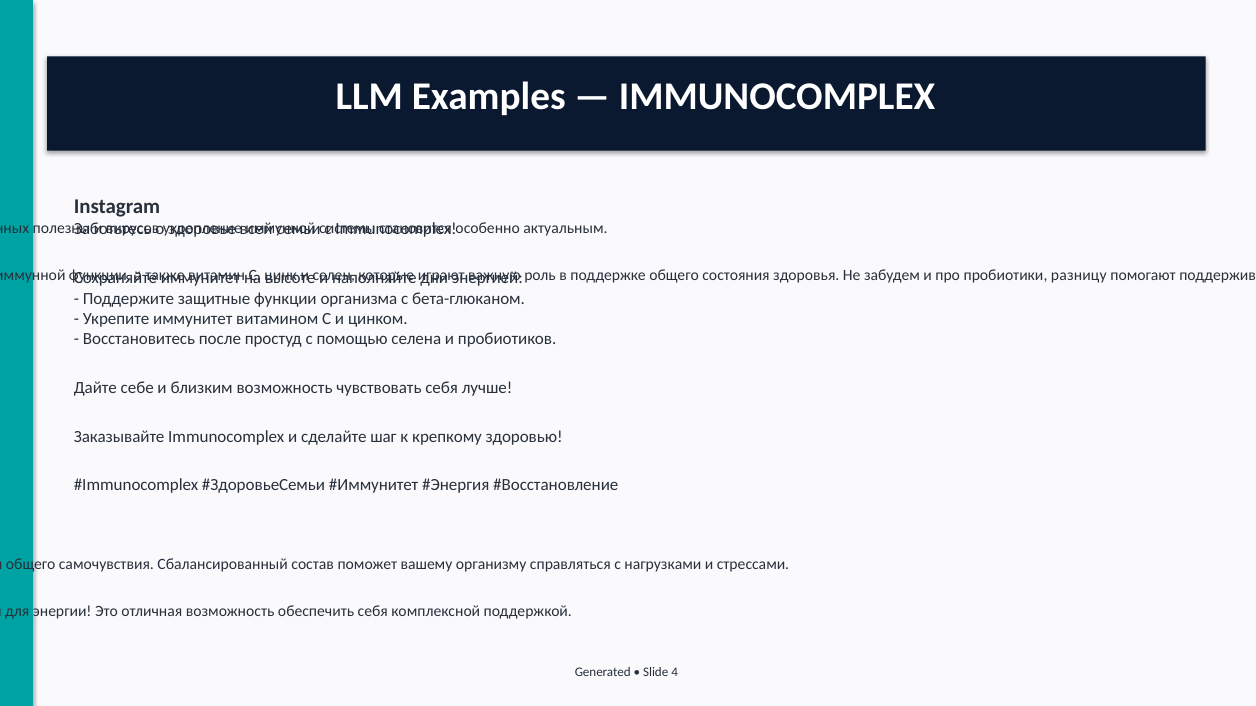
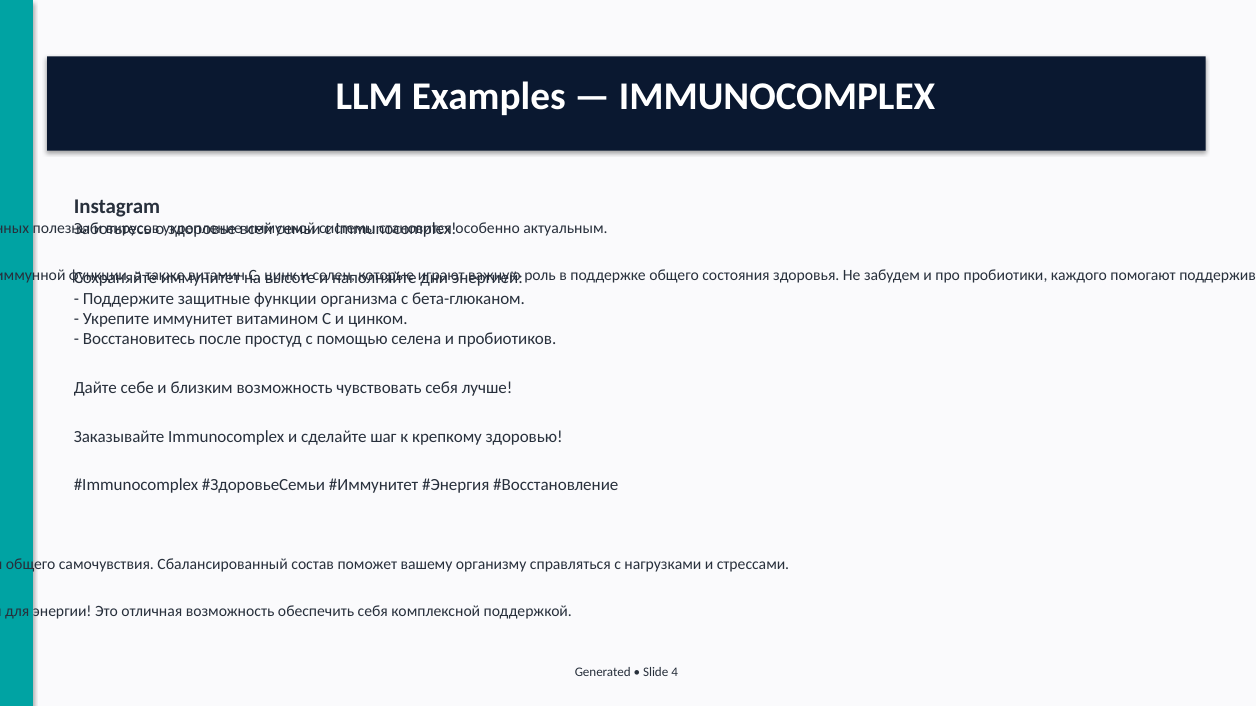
пробиотики разницу: разницу -> каждого (1079, 276)
